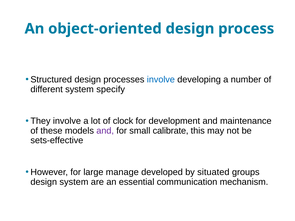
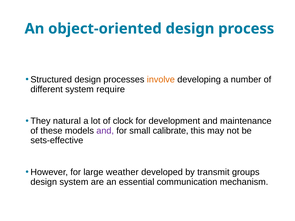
involve colour: blue -> orange (161, 80)
specify: specify -> require (111, 89)
They involve: involve -> natural (67, 121)
manage: manage -> weather (122, 172)
situated: situated -> transmit (213, 172)
